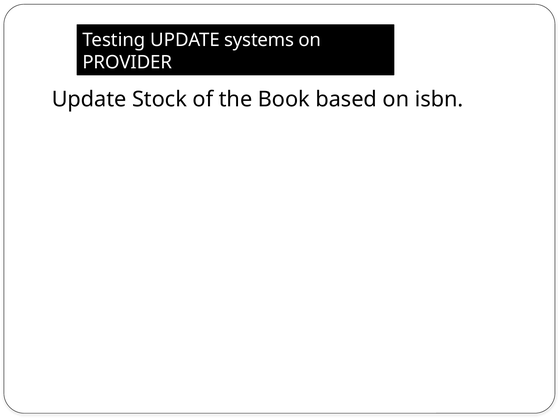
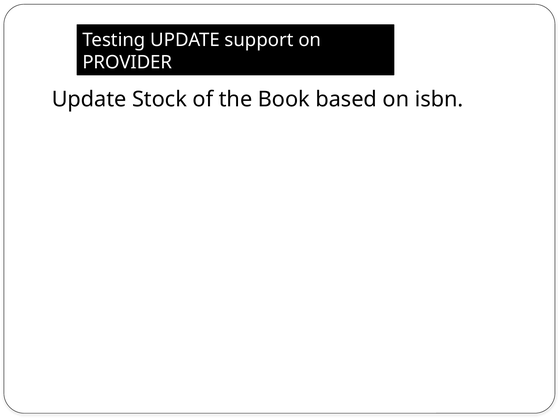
systems: systems -> support (259, 40)
